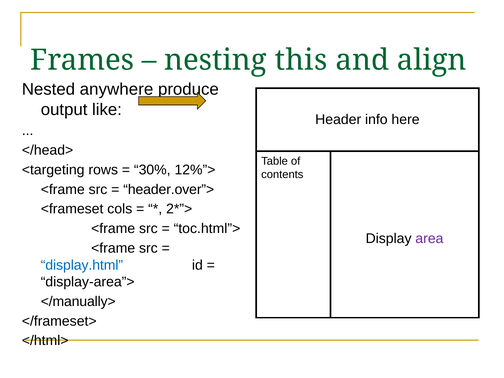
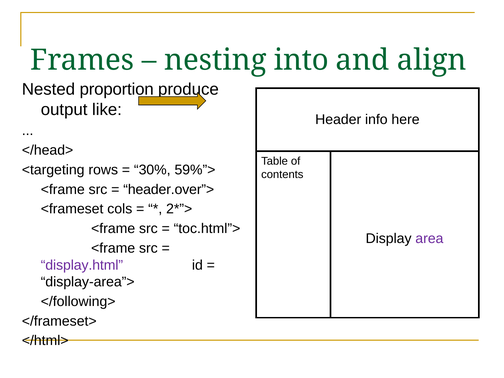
this: this -> into (301, 60)
anywhere: anywhere -> proportion (117, 89)
12%”>: 12%”> -> 59%”> (195, 170)
display.html colour: blue -> purple (82, 265)
</manually>: </manually> -> </following> (78, 301)
